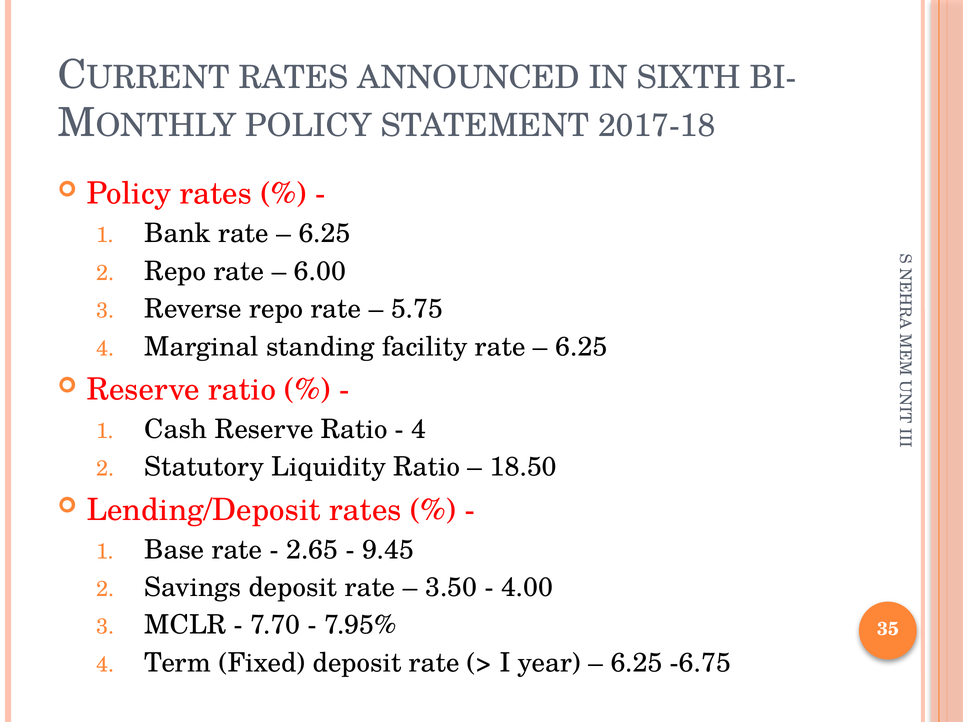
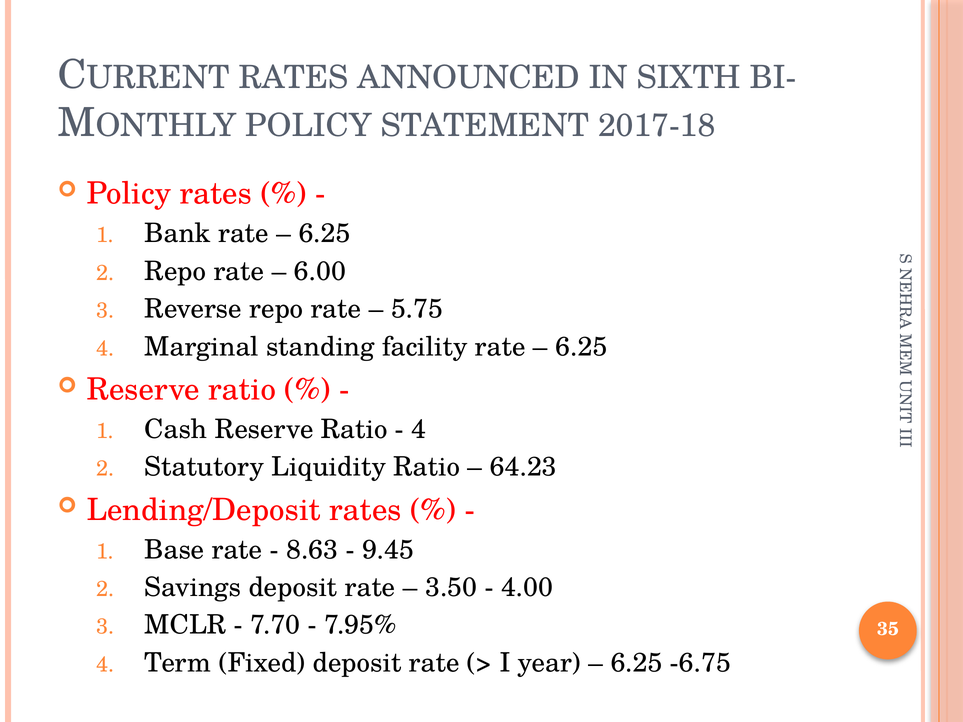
18.50: 18.50 -> 64.23 (523, 467)
2.65: 2.65 -> 8.63 (312, 550)
